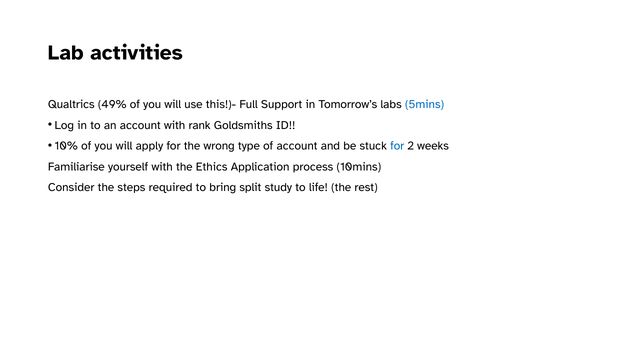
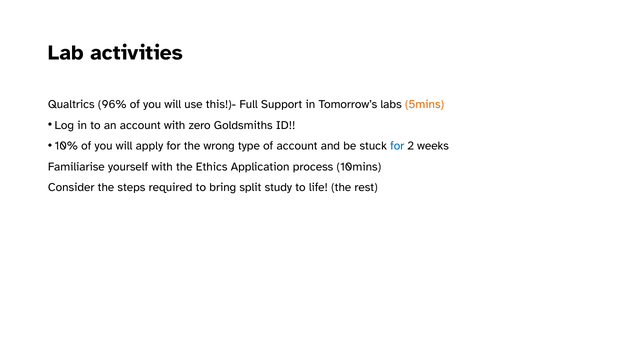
49%: 49% -> 96% (112, 104)
5mins colour: blue -> orange (425, 104)
rank: rank -> zero (200, 125)
